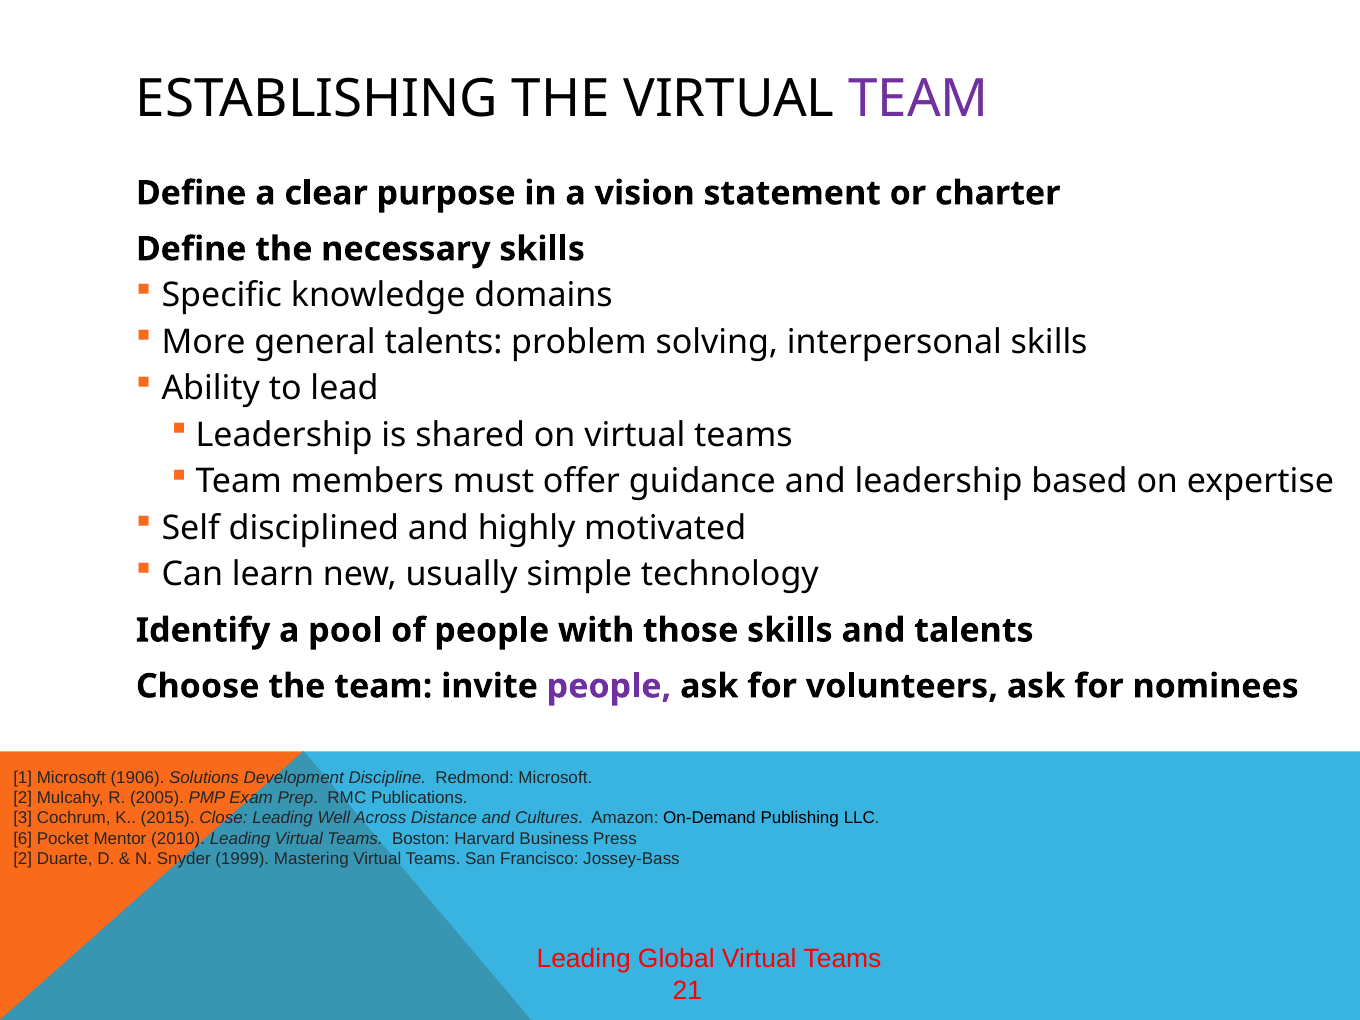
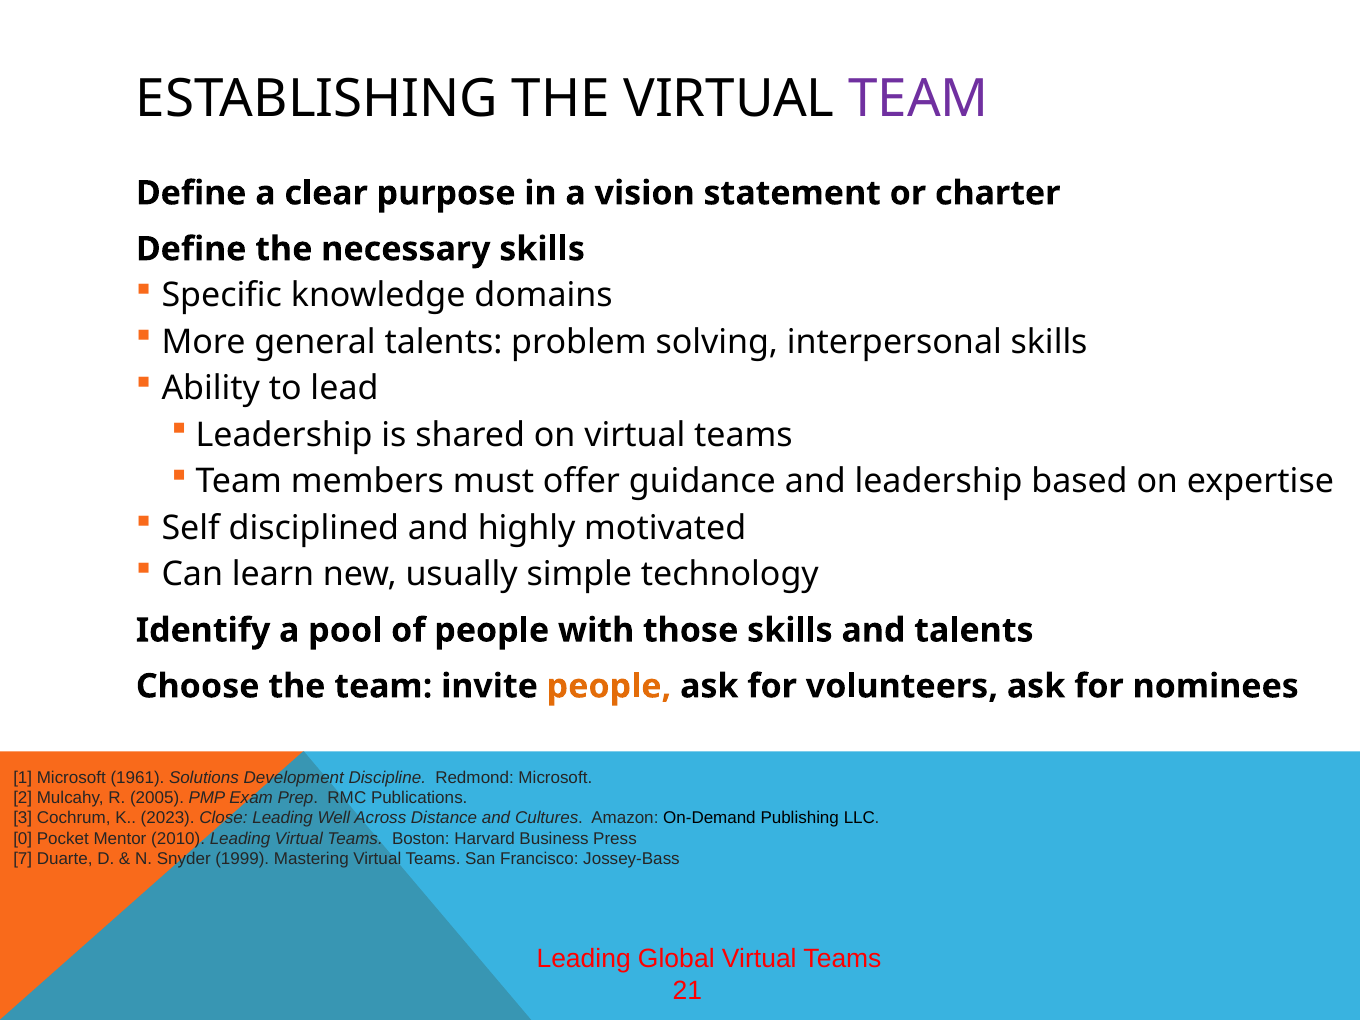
people colour: purple -> orange (609, 686)
1906: 1906 -> 1961 (137, 777)
2015: 2015 -> 2023 (168, 818)
6: 6 -> 0 (23, 839)
2: 2 -> 7 (23, 859)
